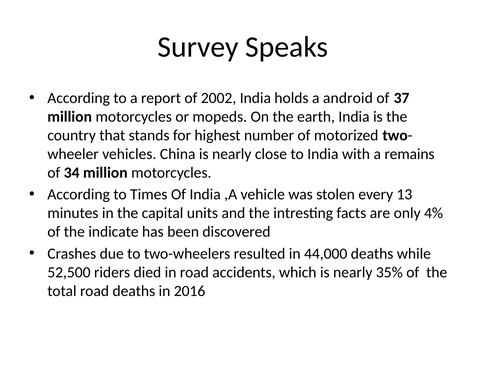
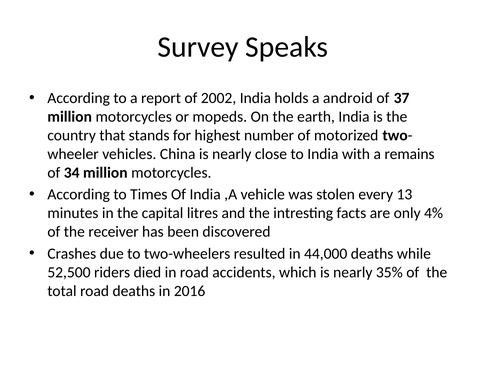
units: units -> litres (202, 213)
indicate: indicate -> receiver (114, 231)
